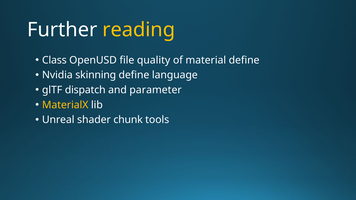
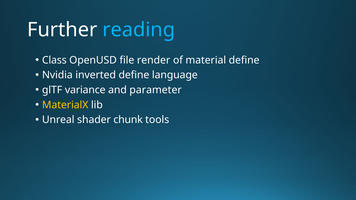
reading colour: yellow -> light blue (139, 30)
quality: quality -> render (154, 60)
skinning: skinning -> inverted (96, 75)
dispatch: dispatch -> variance (85, 90)
